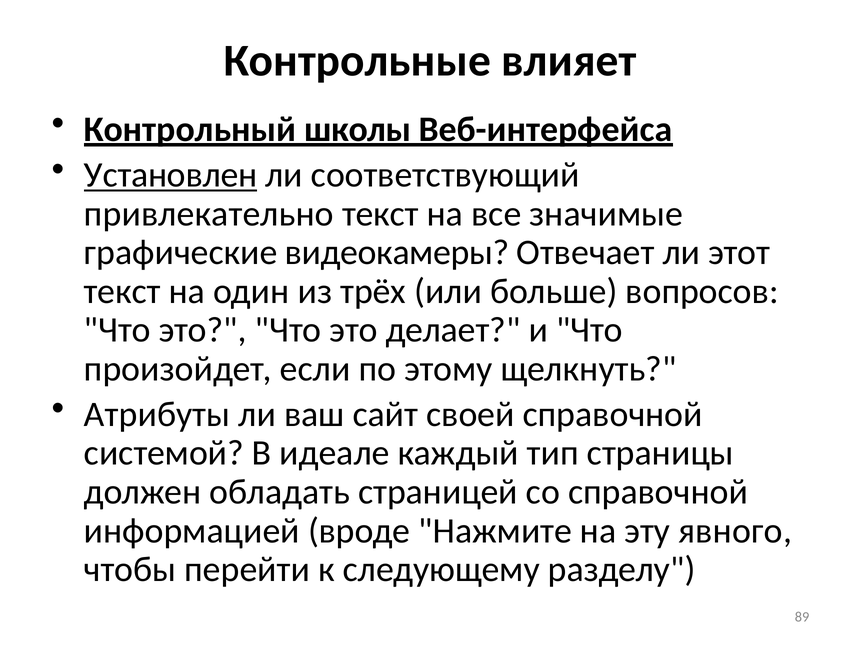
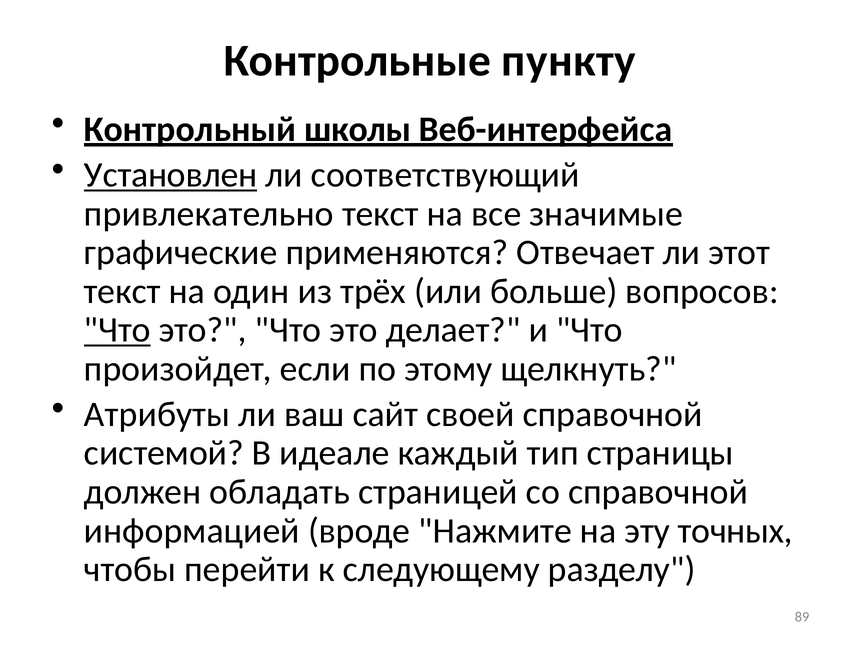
влияет: влияет -> пункту (569, 61)
видеокамеры: видеокамеры -> применяются (397, 252)
Что underline: none -> present (117, 330)
явного: явного -> точных (735, 530)
